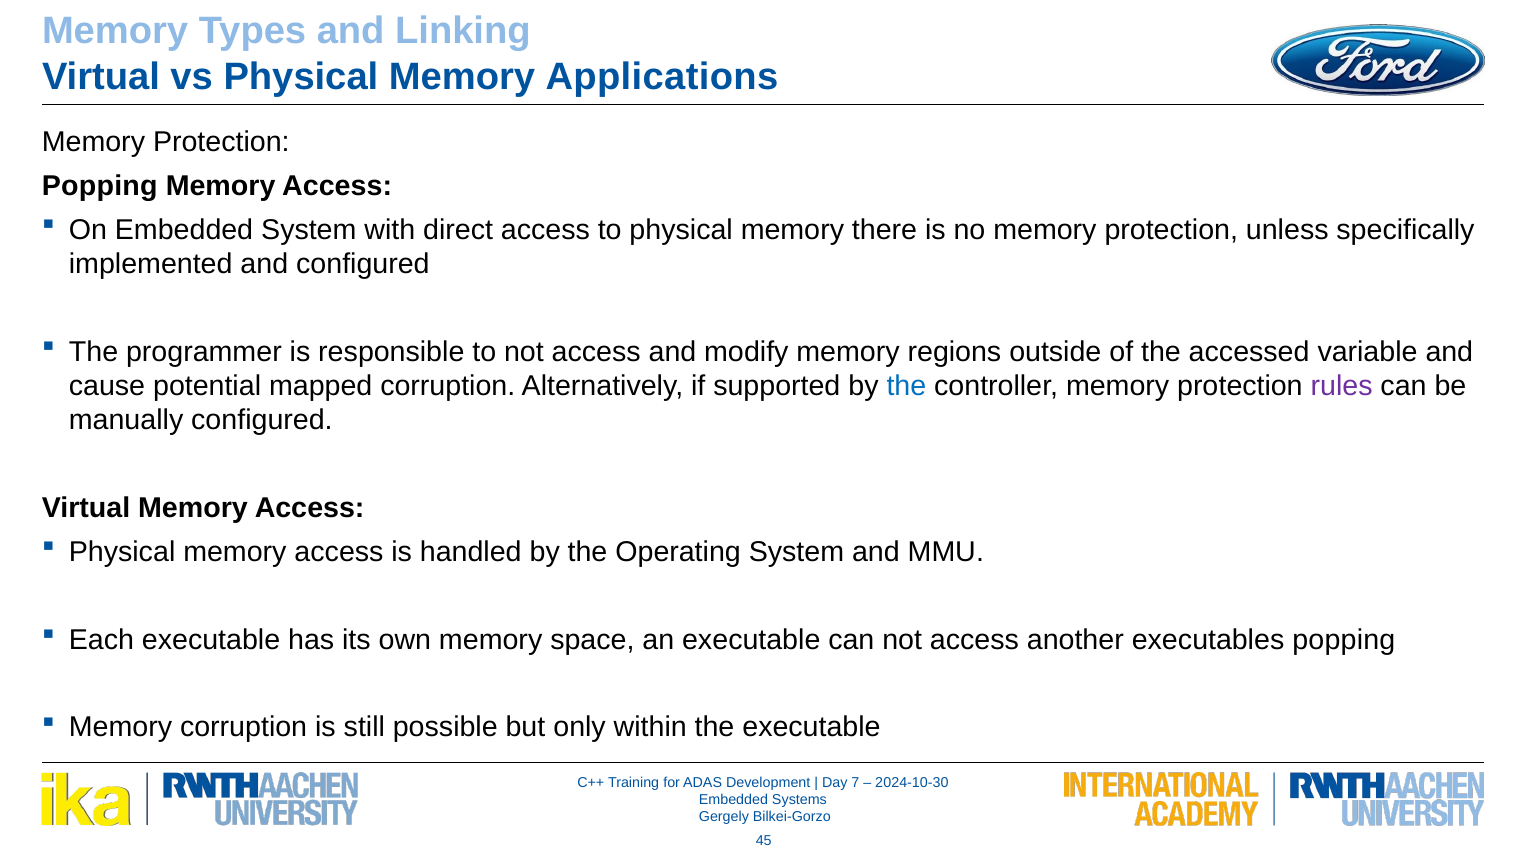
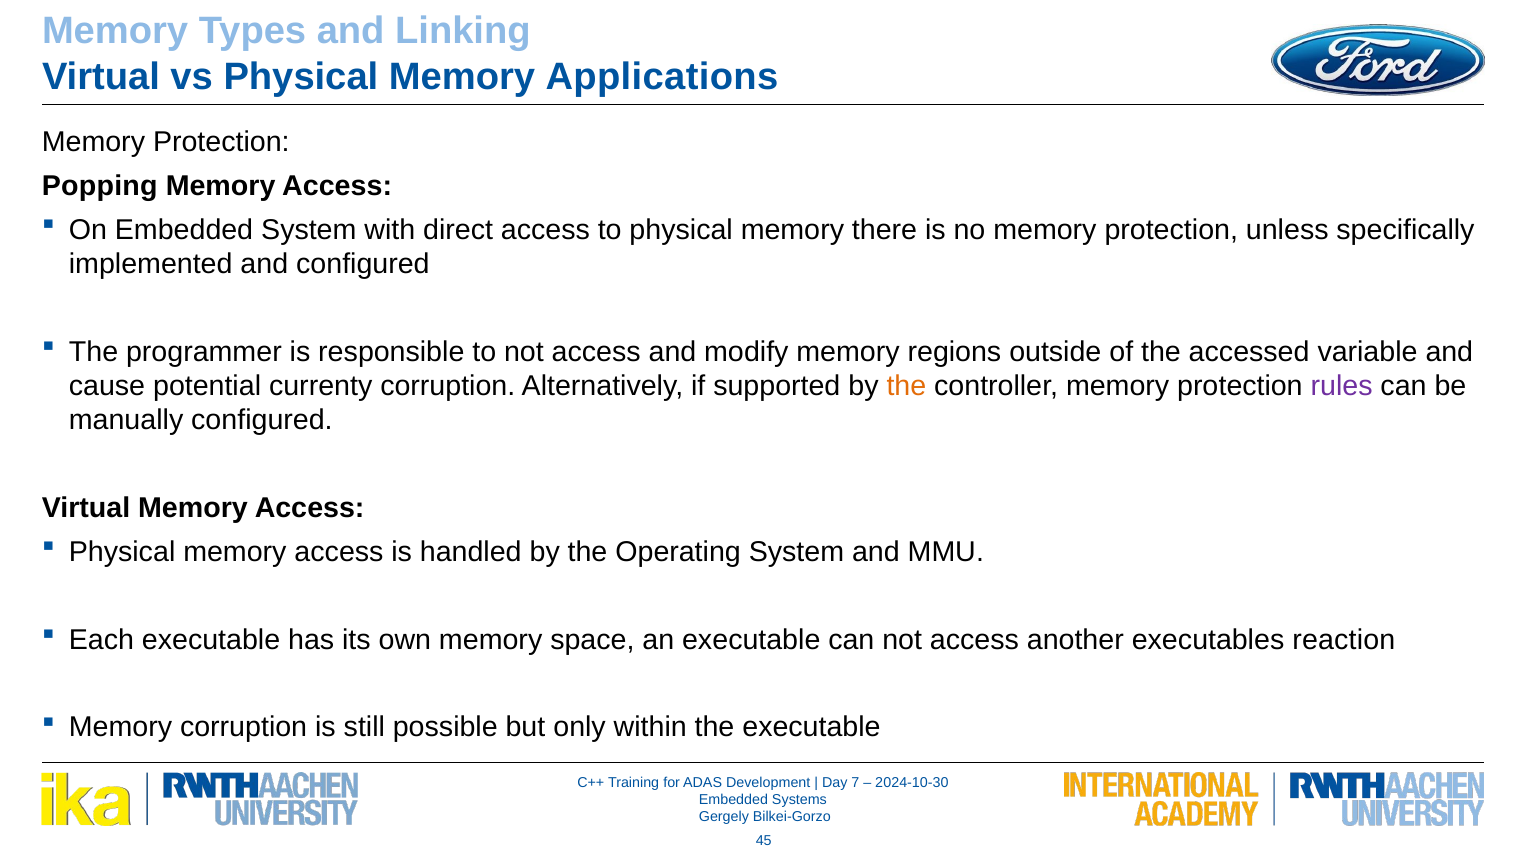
mapped: mapped -> currenty (321, 386)
the colour: blue -> orange (906, 386)
executables popping: popping -> reaction (1344, 640)
